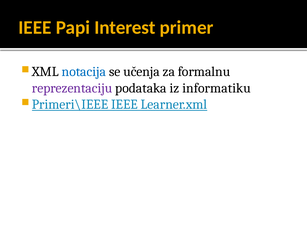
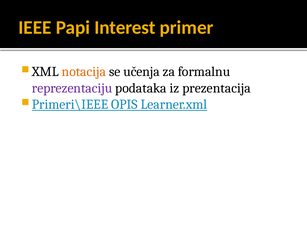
notacija colour: blue -> orange (84, 72)
informatiku: informatiku -> prezentacija (217, 88)
IEEE: IEEE -> OPIS (124, 105)
